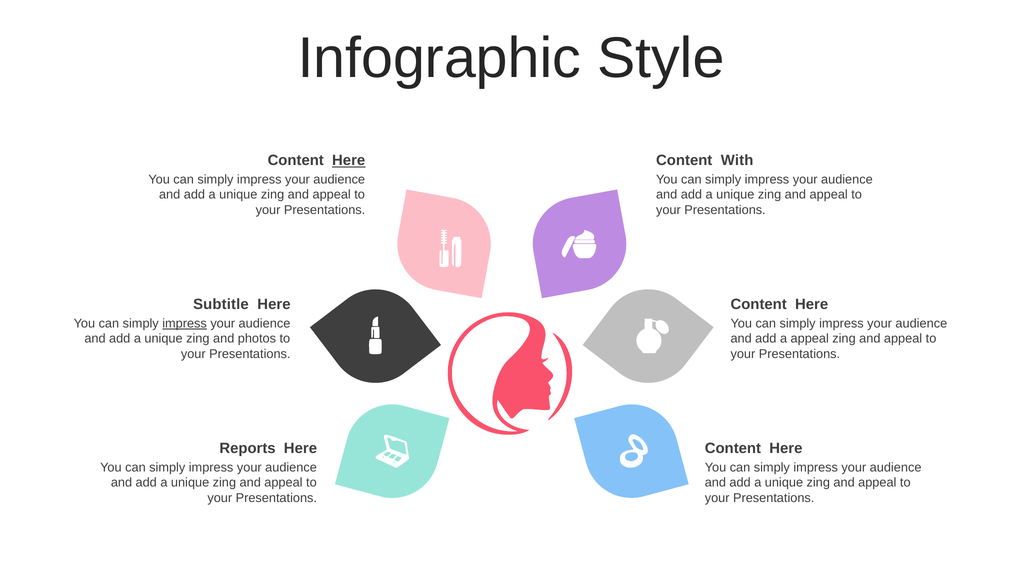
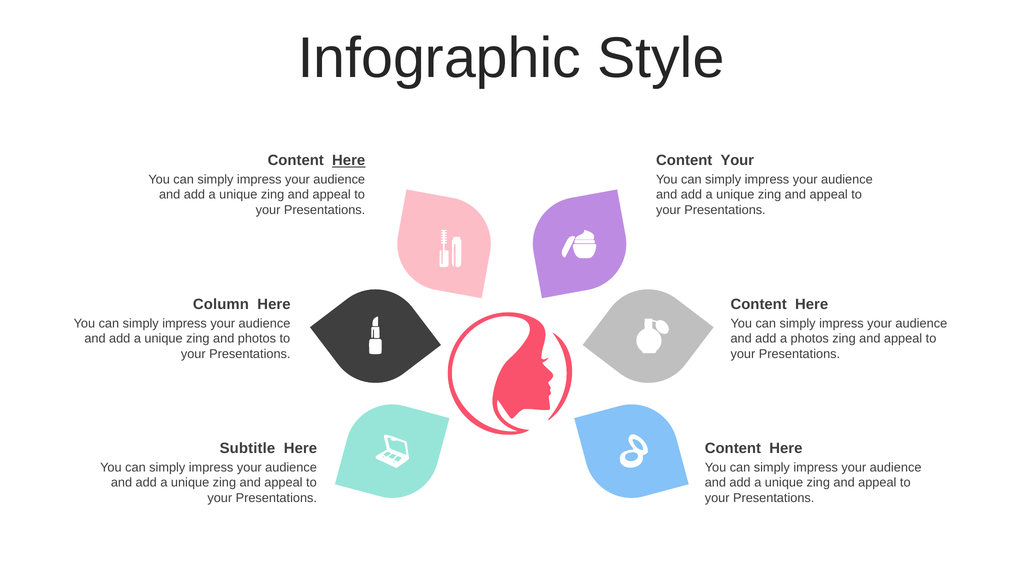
Content With: With -> Your (737, 160)
Subtitle: Subtitle -> Column (221, 304)
impress underline: present -> none (185, 323)
a appeal: appeal -> photos (810, 339)
Reports: Reports -> Subtitle (247, 448)
